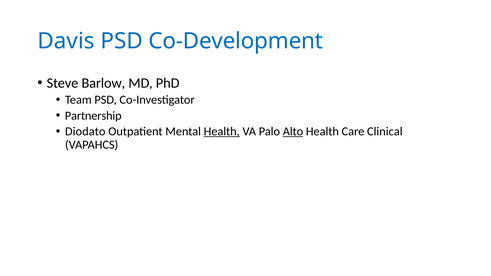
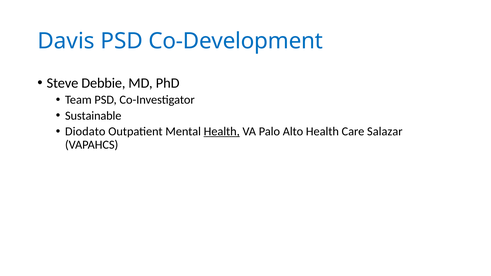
Barlow: Barlow -> Debbie (103, 83)
Partnership: Partnership -> Sustainable (93, 116)
Alto underline: present -> none (293, 132)
Clinical: Clinical -> Salazar (385, 132)
